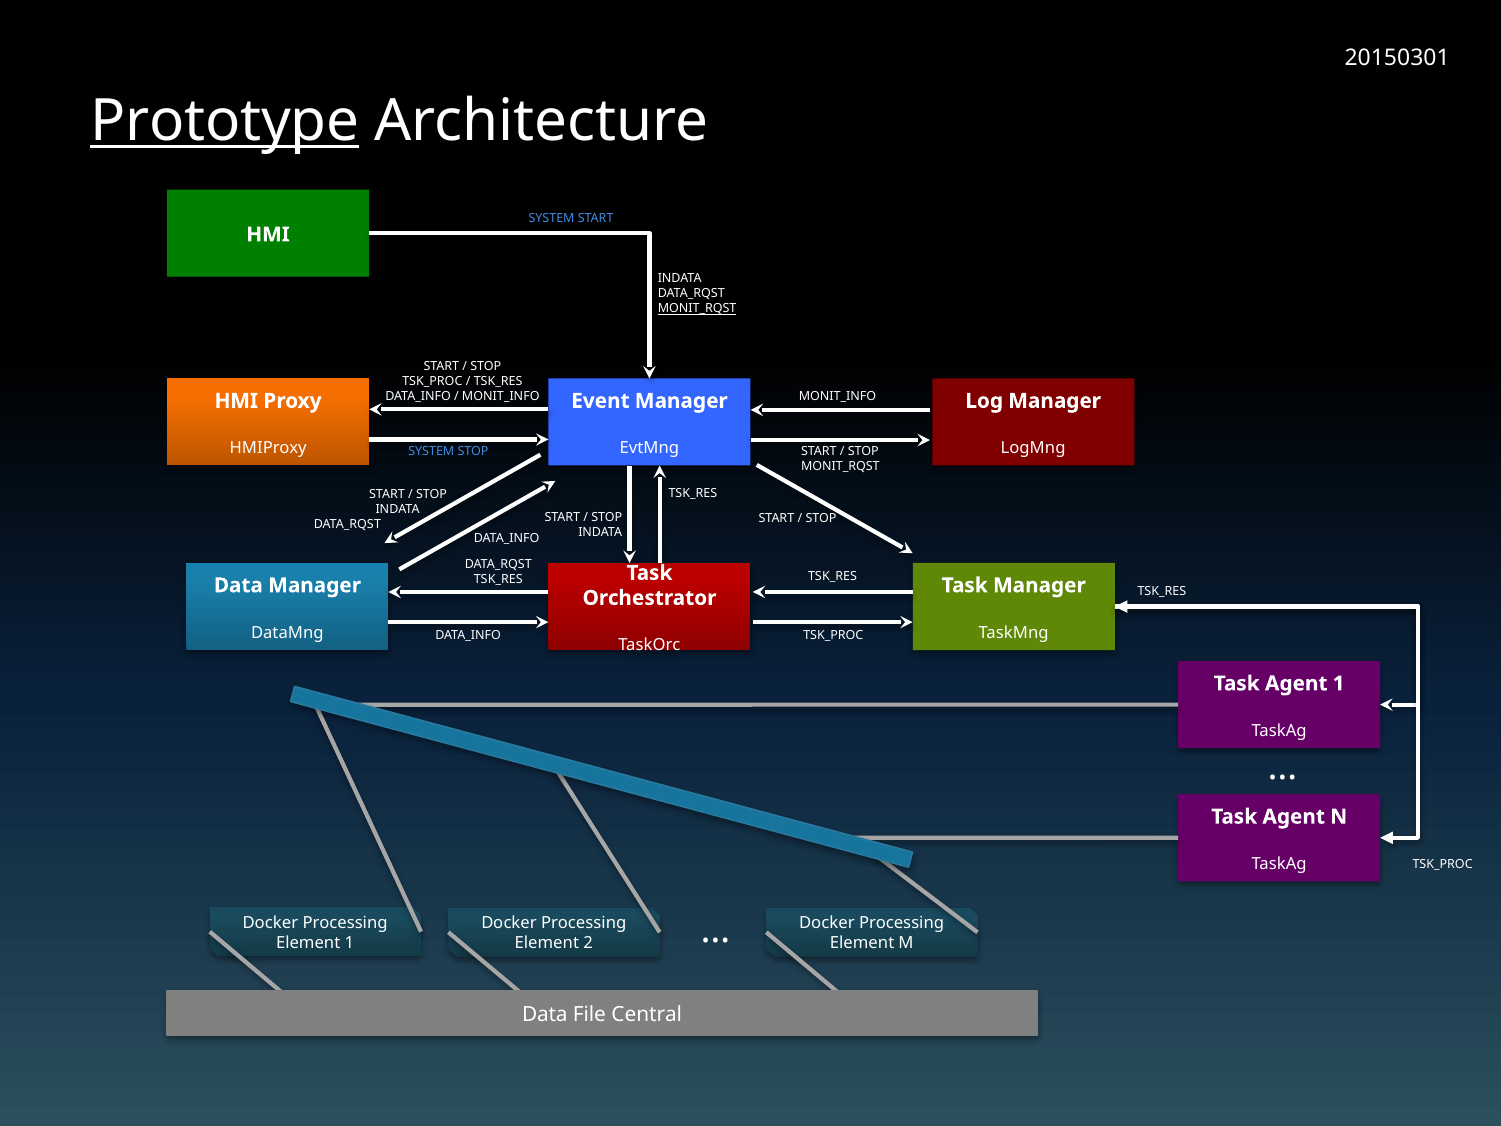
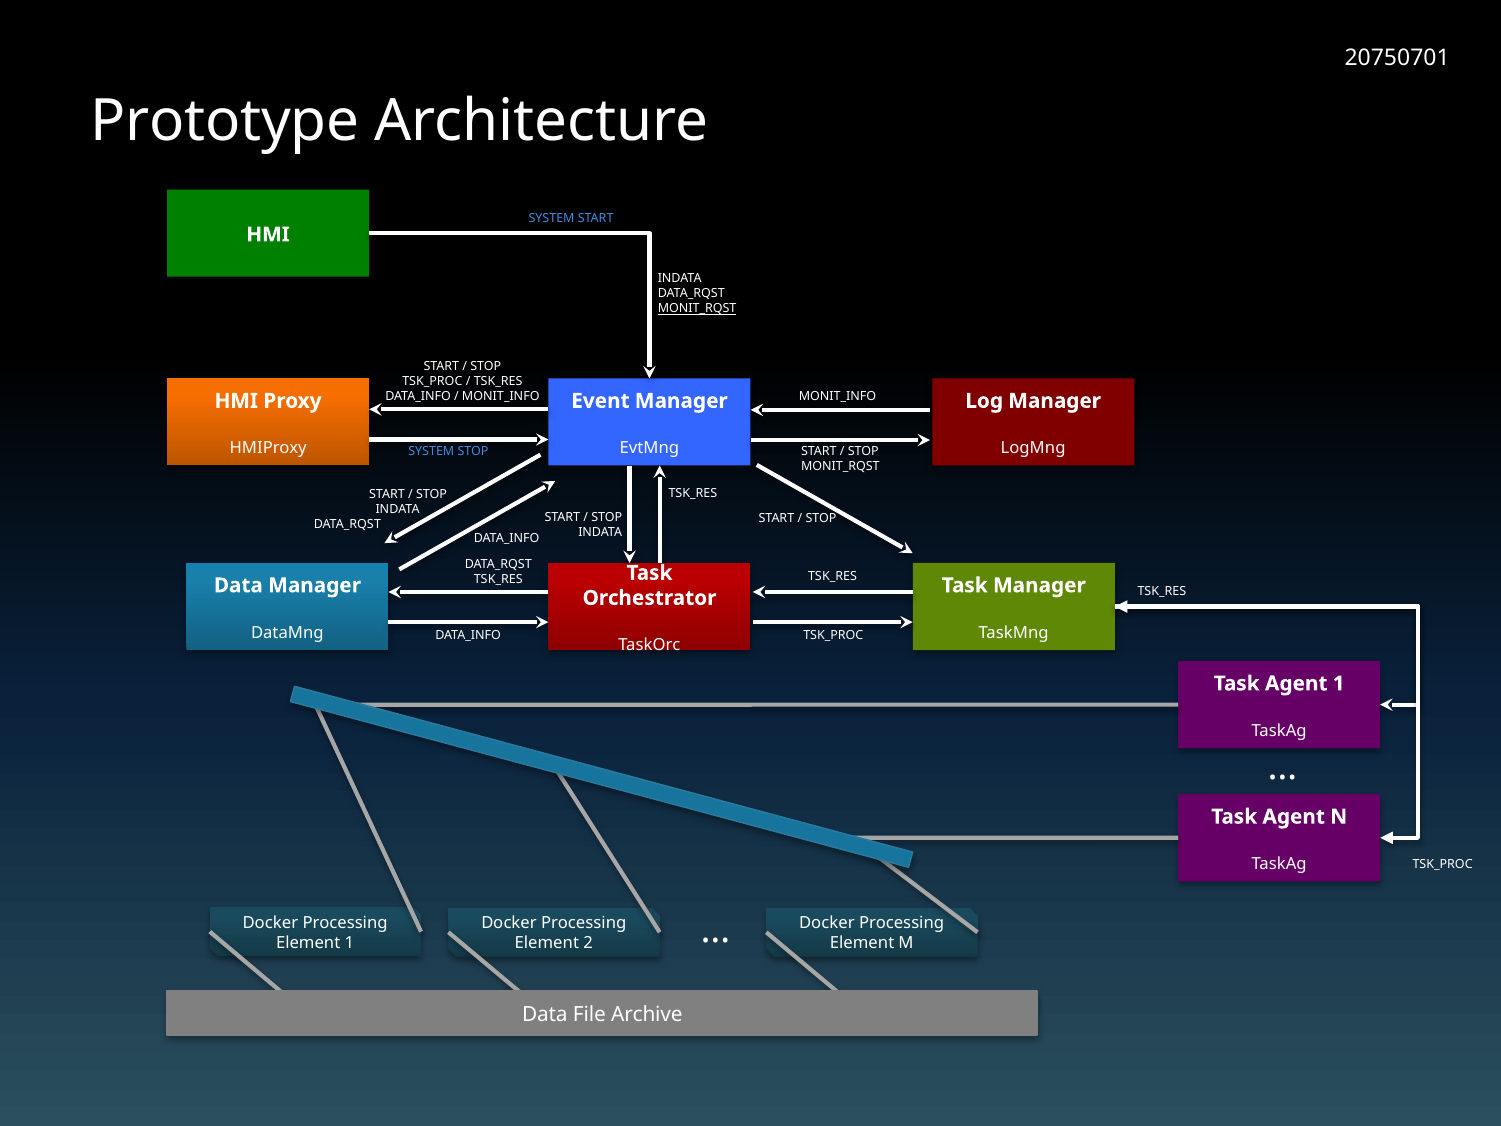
20150301: 20150301 -> 20750701 (1397, 58)
Prototype underline: present -> none (225, 122)
Central: Central -> Archive (647, 1014)
